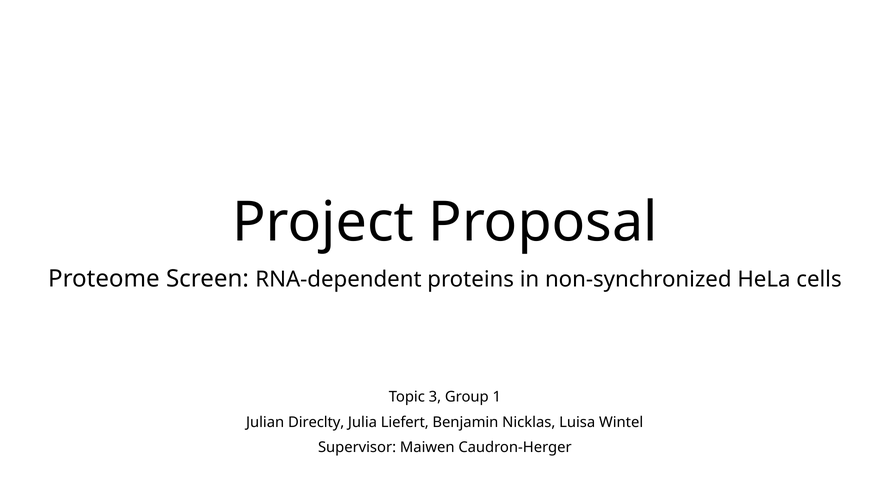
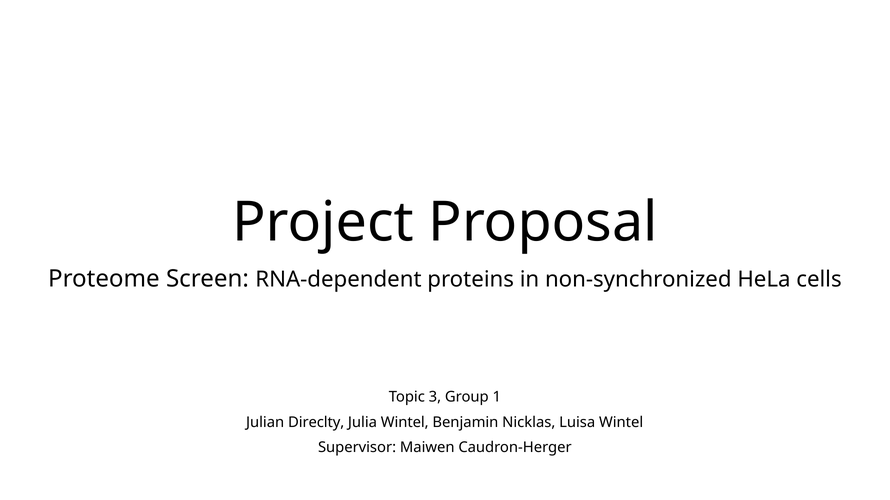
Julia Liefert: Liefert -> Wintel (405, 423)
